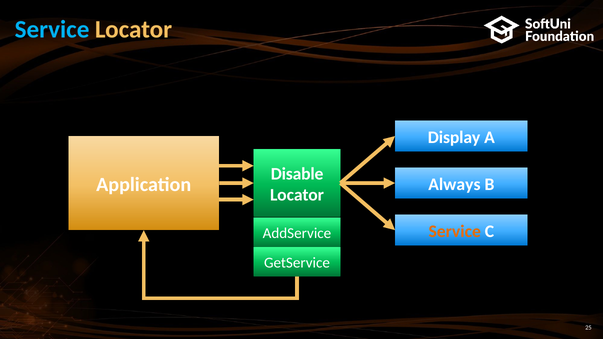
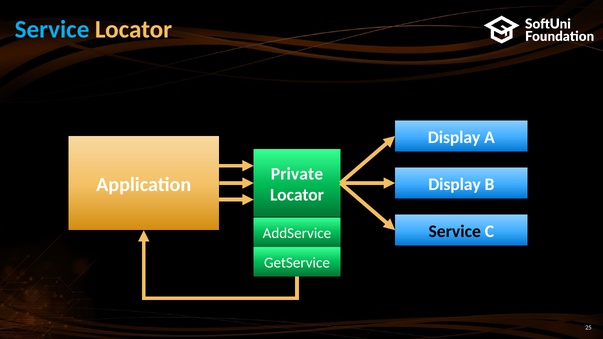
Disable: Disable -> Private (297, 174)
Always: Always -> Display (454, 184)
Service colour: orange -> black (455, 232)
